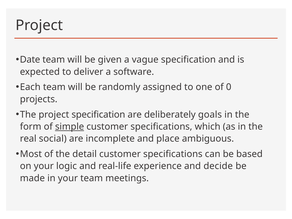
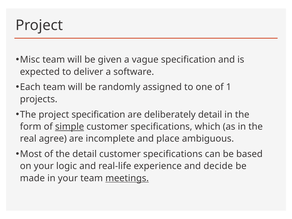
Date: Date -> Misc (30, 60)
0: 0 -> 1 (229, 87)
deliberately goals: goals -> detail (210, 115)
social: social -> agree (53, 139)
meetings underline: none -> present (127, 178)
